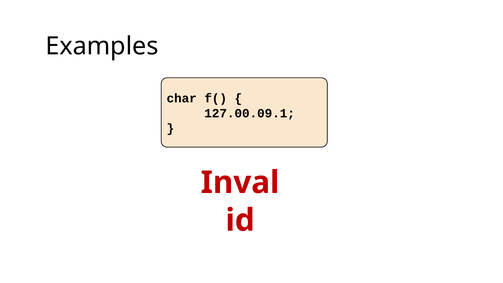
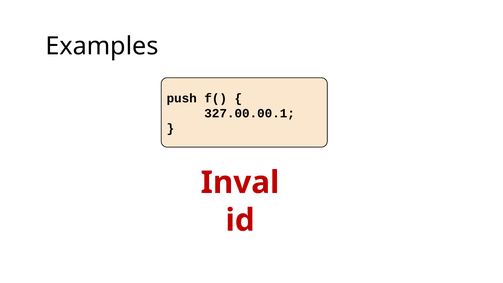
char: char -> push (182, 98)
127.00.09.1: 127.00.09.1 -> 327.00.00.1 (250, 113)
